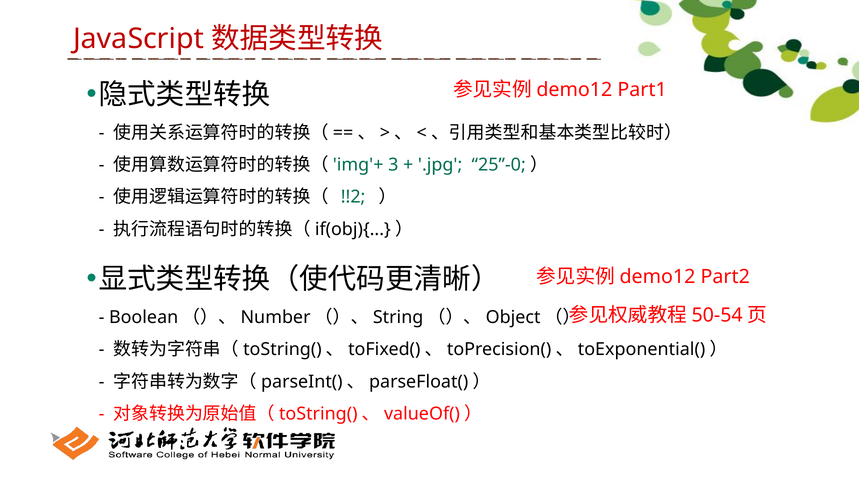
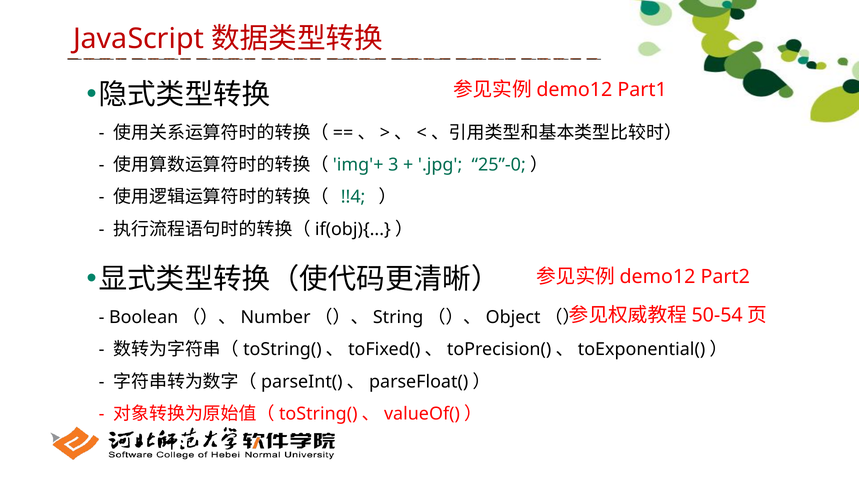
!!2: !!2 -> !!4 (353, 197)
